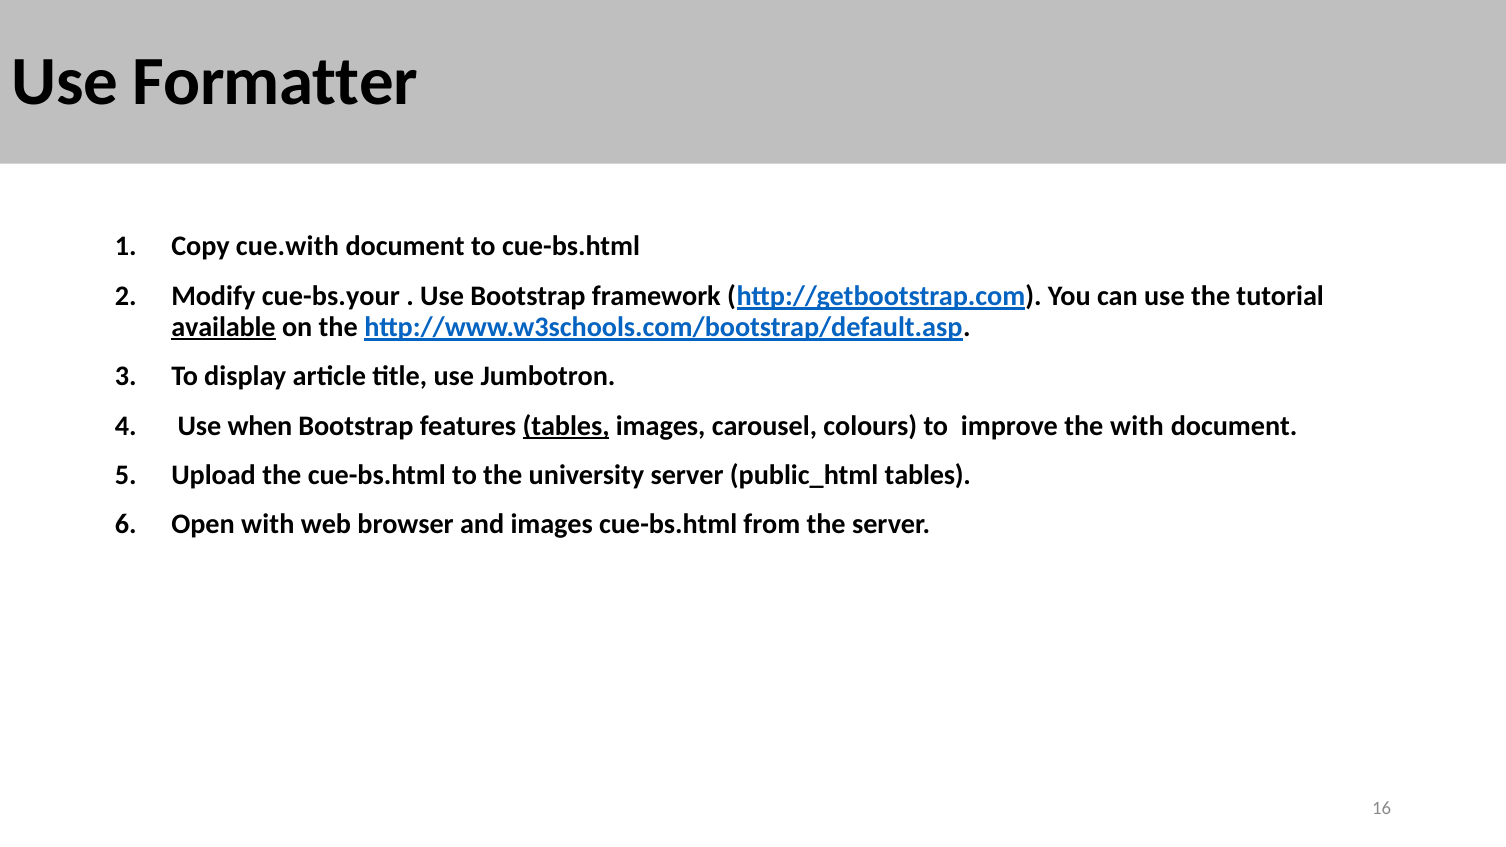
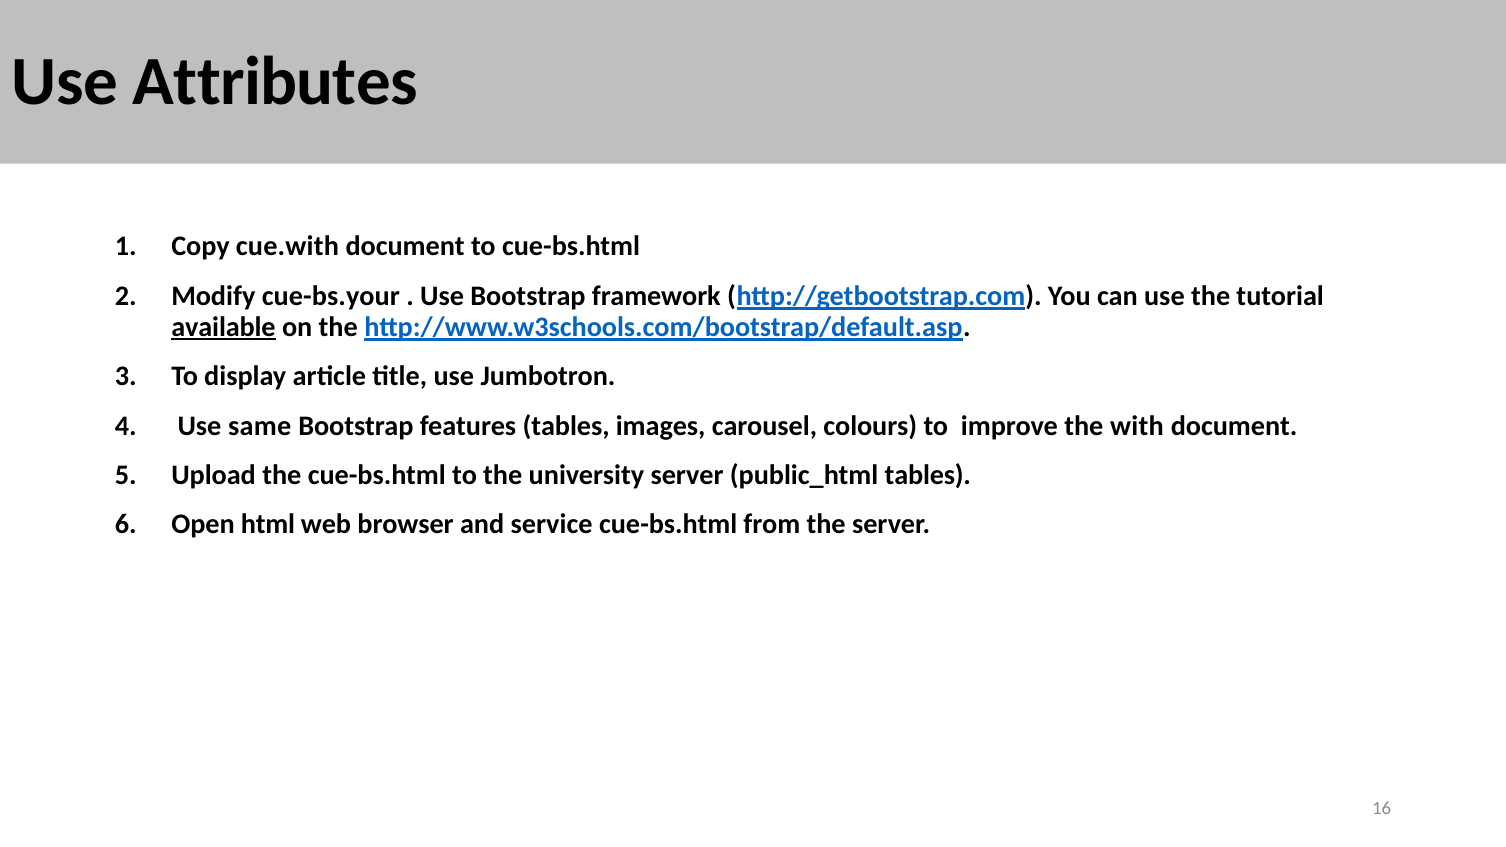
Formatter: Formatter -> Attributes (275, 81)
when: when -> same (260, 426)
tables underline: present -> none (566, 426)
Open with: with -> html (268, 525)
and images: images -> service (552, 525)
